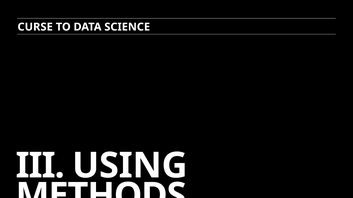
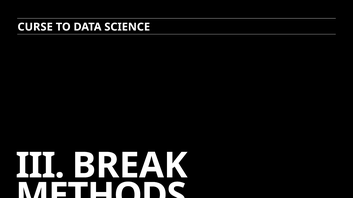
USING: USING -> BREAK (130, 166)
